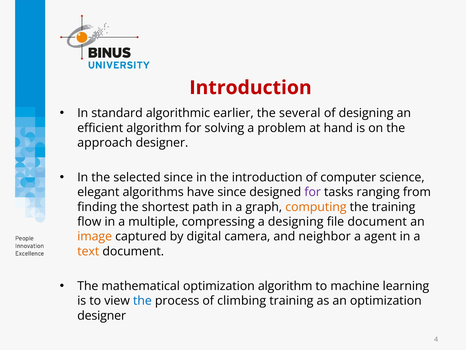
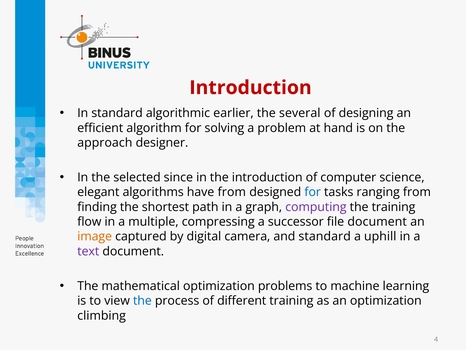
have since: since -> from (232, 192)
for colour: purple -> blue (313, 192)
computing colour: orange -> purple (316, 207)
a designing: designing -> successor (296, 221)
and neighbor: neighbor -> standard (325, 236)
agent: agent -> uphill (380, 236)
text colour: orange -> purple (88, 251)
optimization algorithm: algorithm -> problems (285, 286)
climbing: climbing -> different (242, 300)
designer: designer -> climbing (102, 315)
